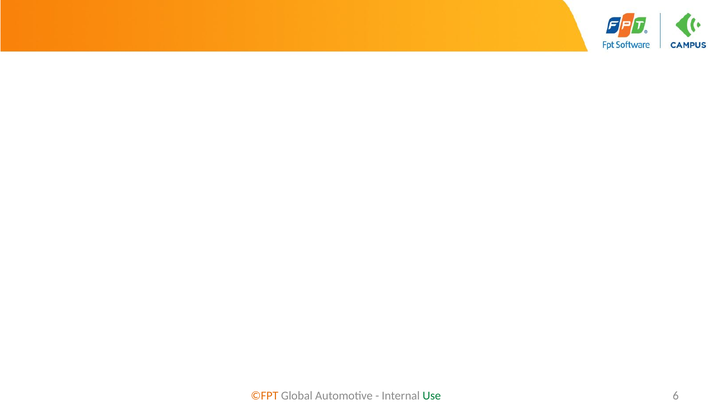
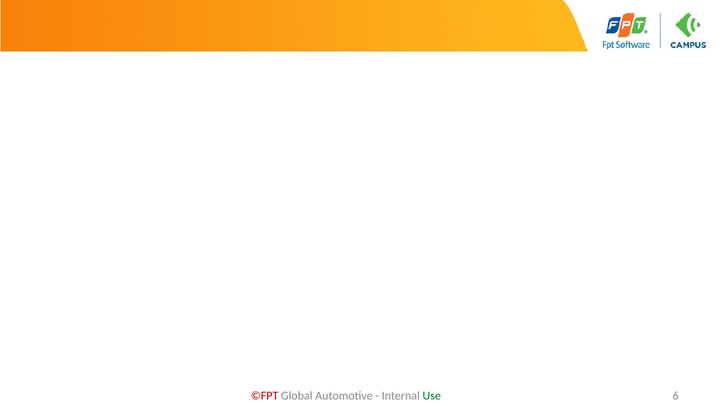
©FPT colour: orange -> red (265, 396)
